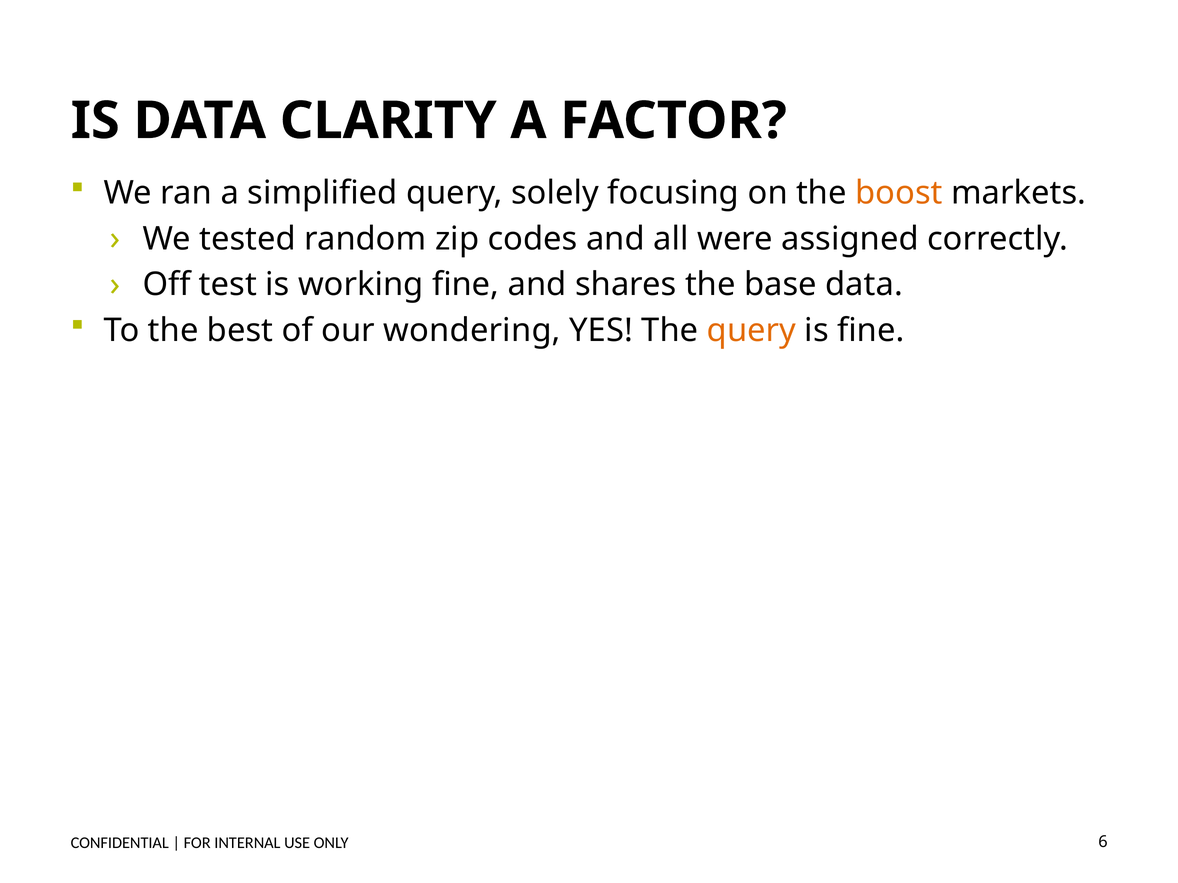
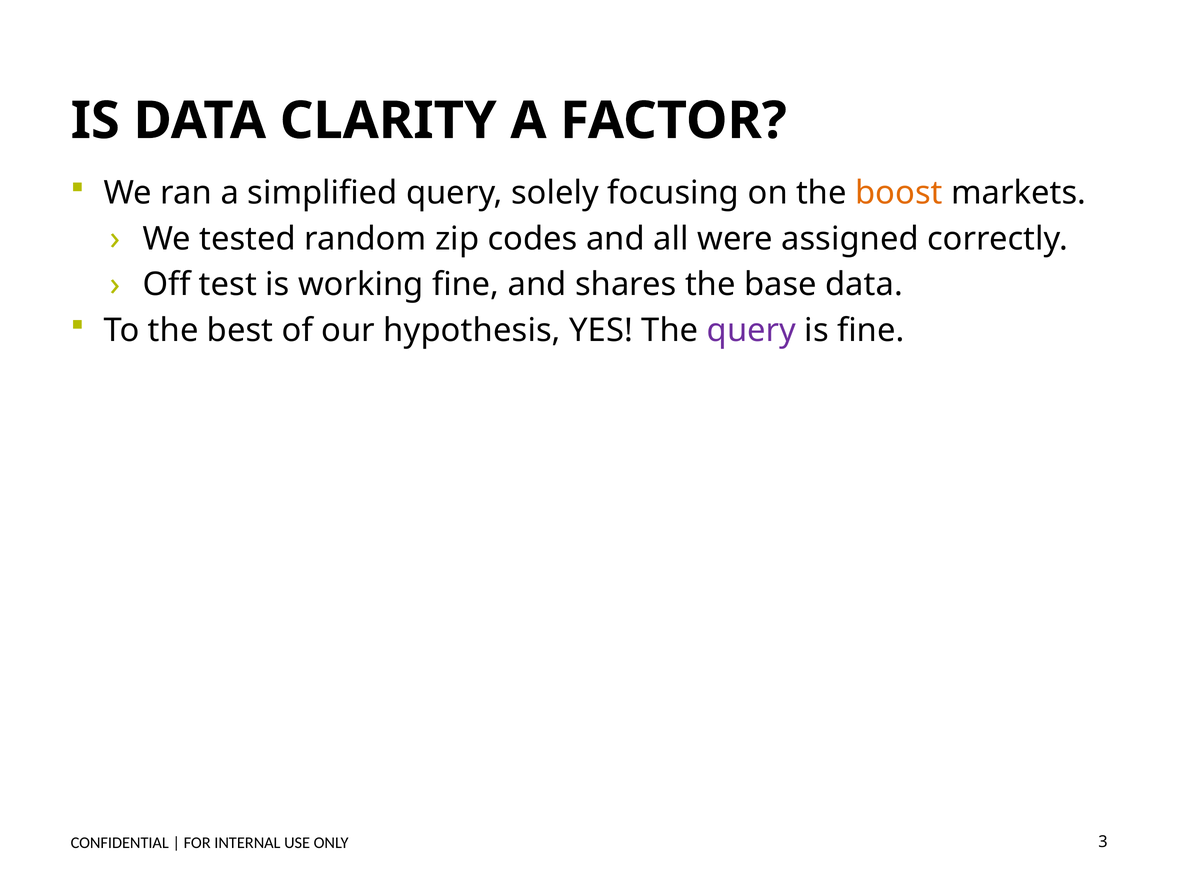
wondering: wondering -> hypothesis (472, 331)
query colour: orange -> purple (751, 331)
6: 6 -> 3 (1103, 842)
